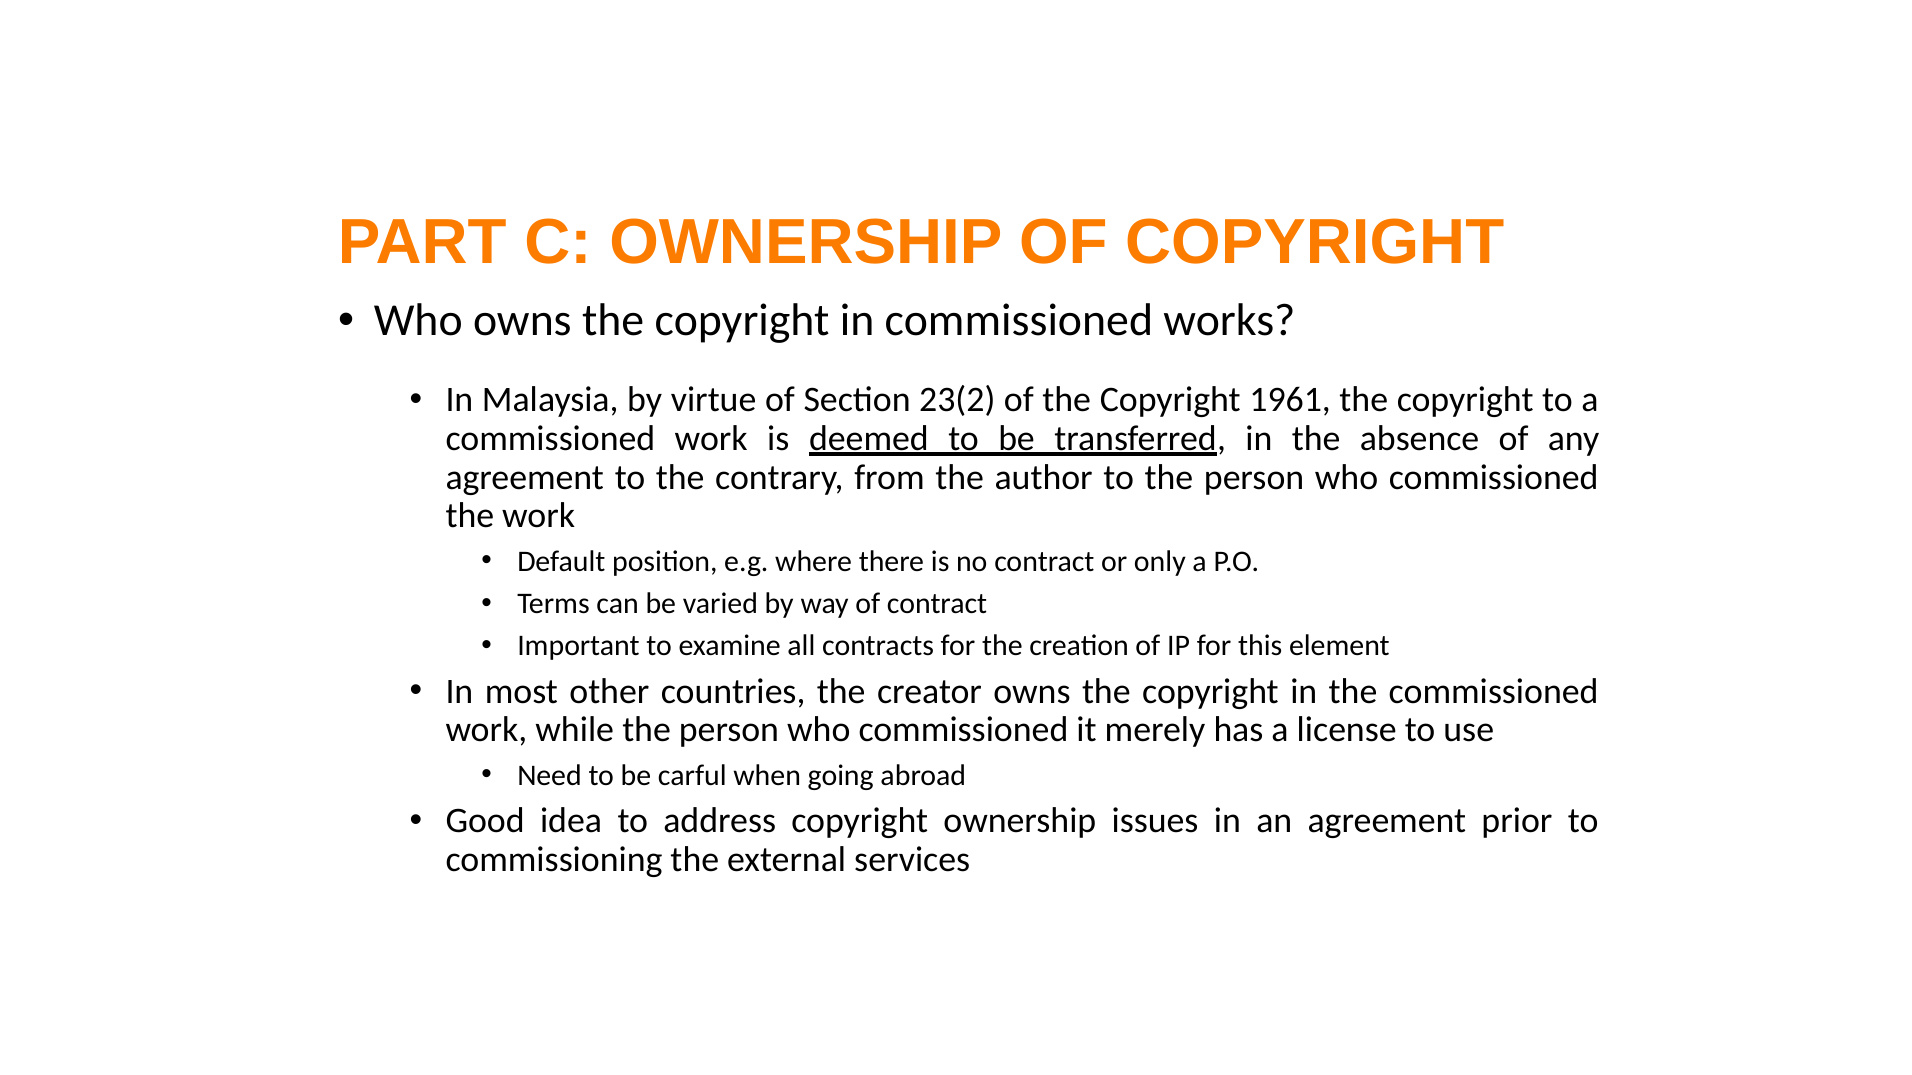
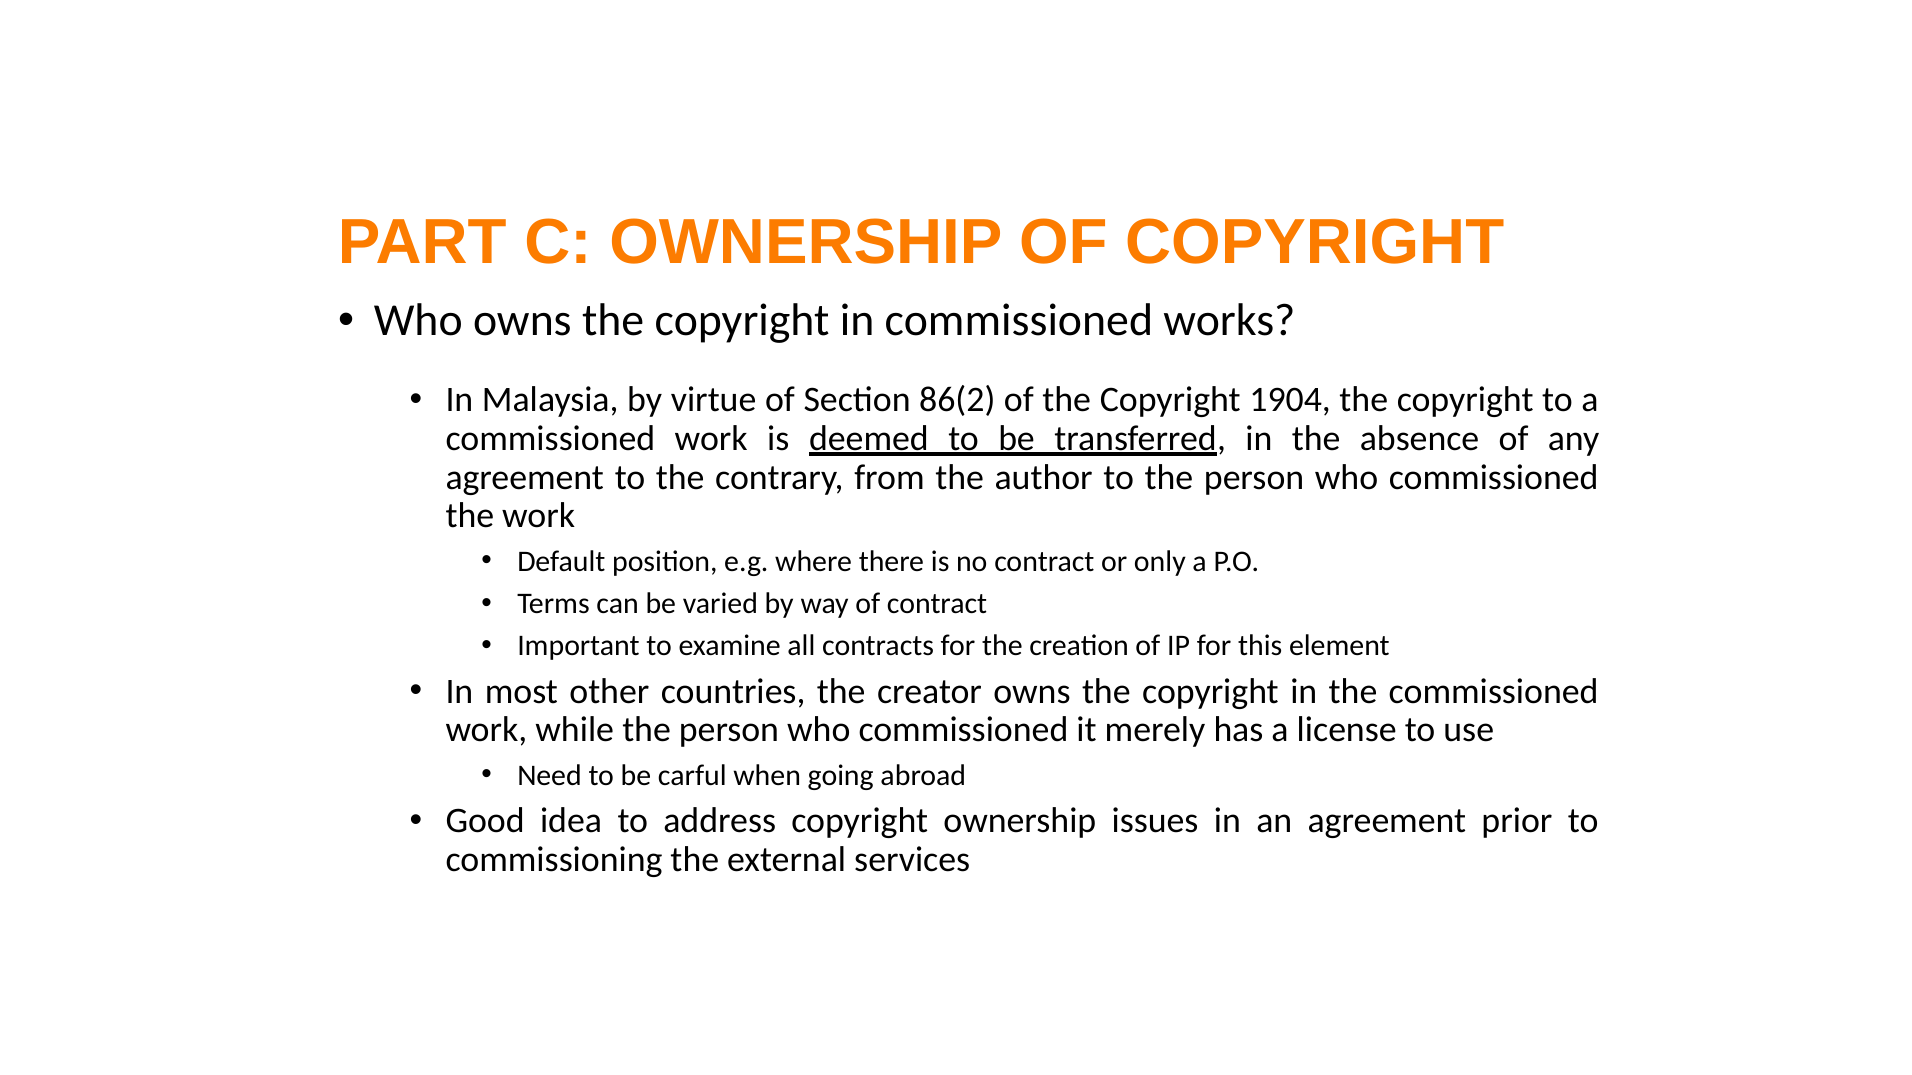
23(2: 23(2 -> 86(2 (957, 400)
1961: 1961 -> 1904 (1290, 400)
